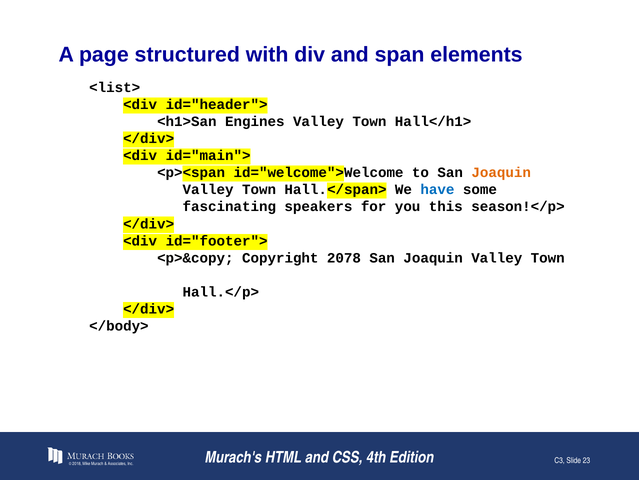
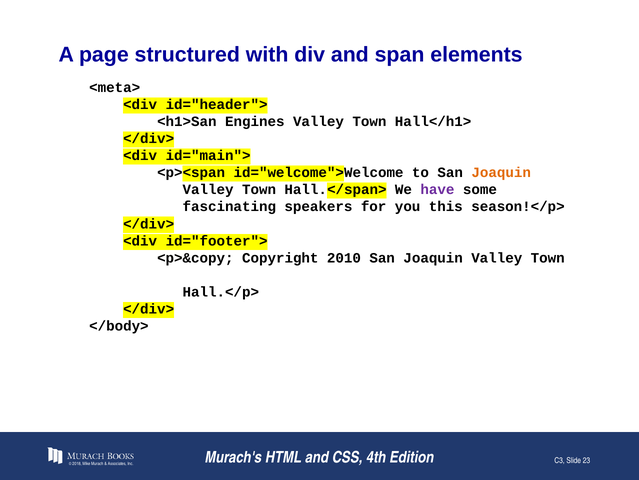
<list>: <list> -> <meta> (115, 87)
have colour: blue -> purple (437, 189)
2078: 2078 -> 2010 (344, 258)
